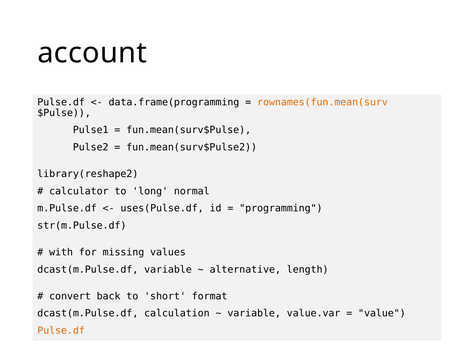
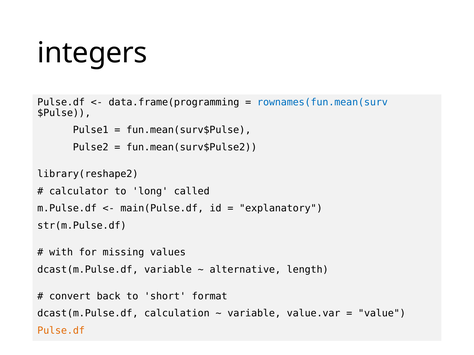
account: account -> integers (92, 53)
rownames(fun.mean(surv colour: orange -> blue (322, 102)
normal: normal -> called (192, 191)
uses(Pulse.df: uses(Pulse.df -> main(Pulse.df (162, 209)
programming: programming -> explanatory (281, 209)
